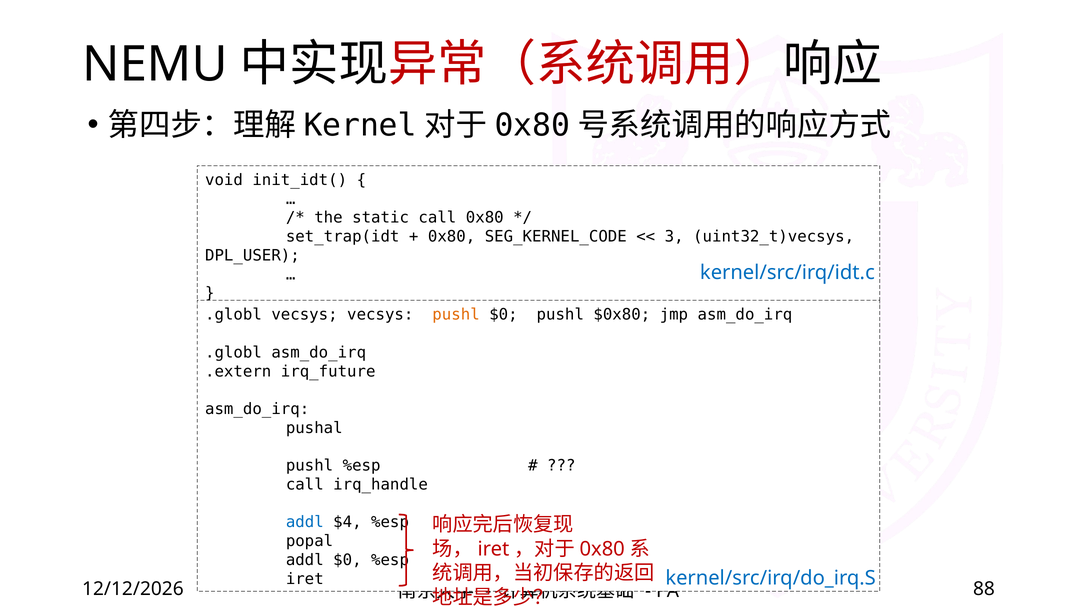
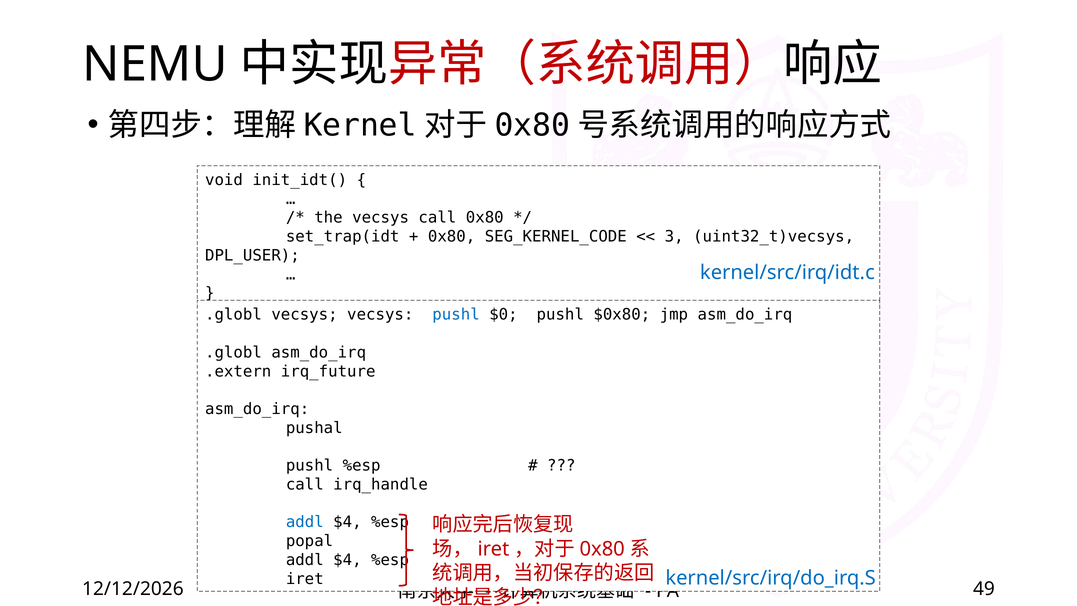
the static: static -> vecsys (381, 218)
pushl colour: orange -> blue (456, 315)
$0: $0 -> $4 (347, 560)
88: 88 -> 49 (984, 589)
